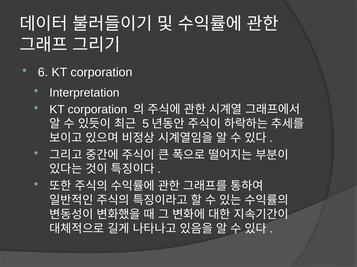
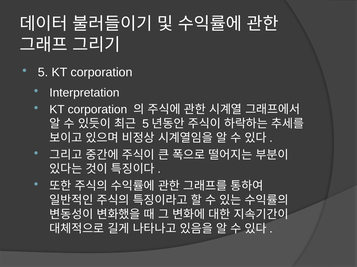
6: 6 -> 5 (43, 73)
